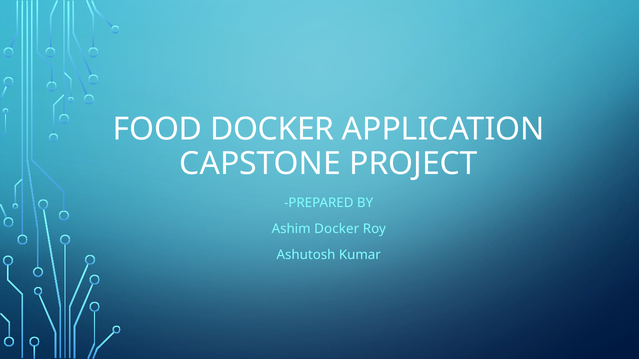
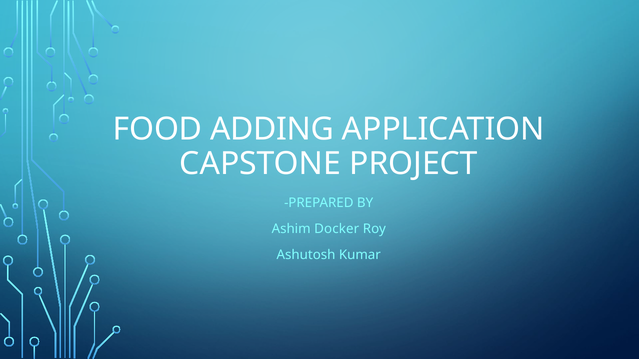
FOOD DOCKER: DOCKER -> ADDING (272, 130)
